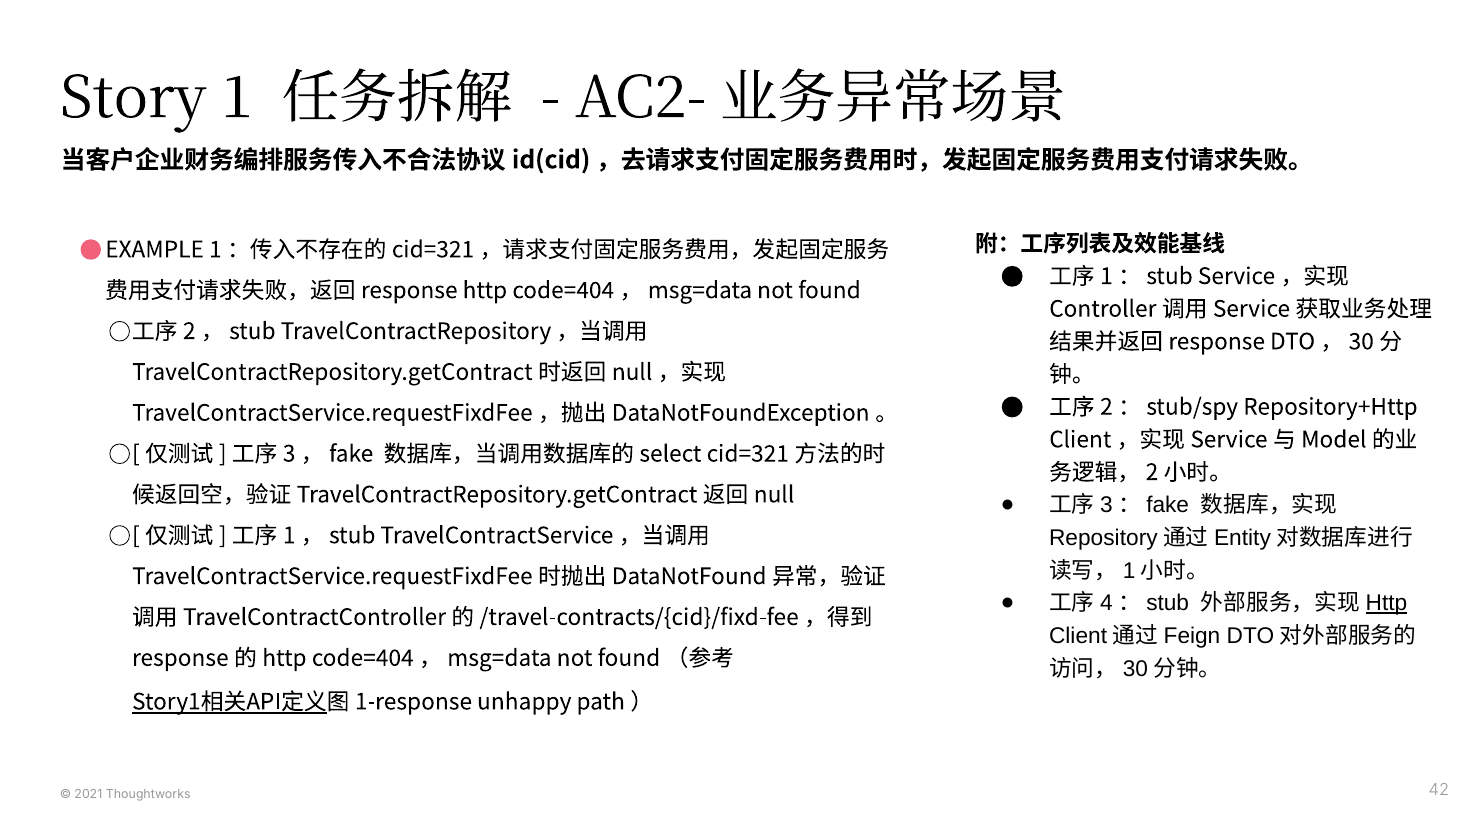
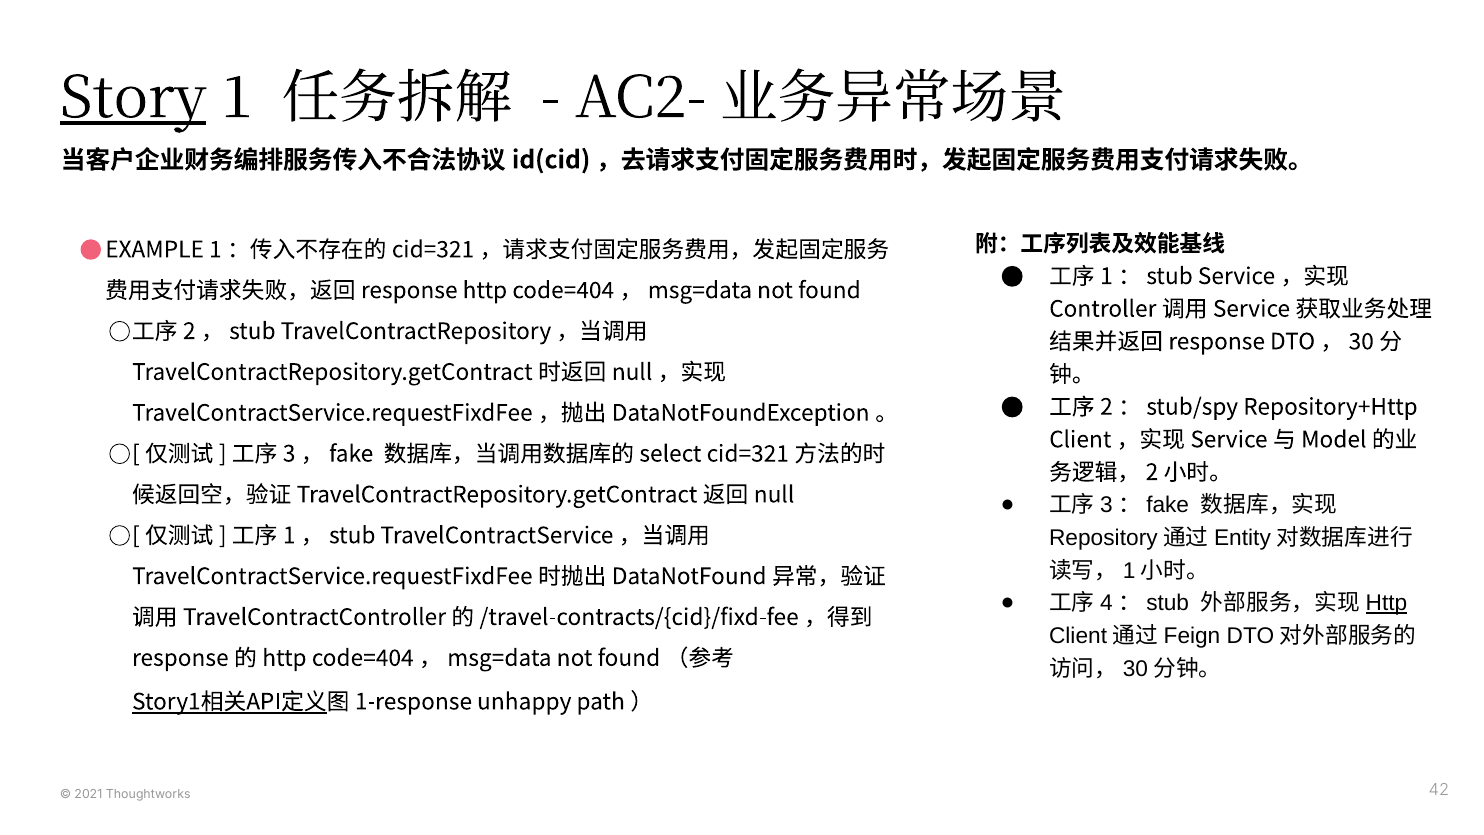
Story underline: none -> present (133, 98)
